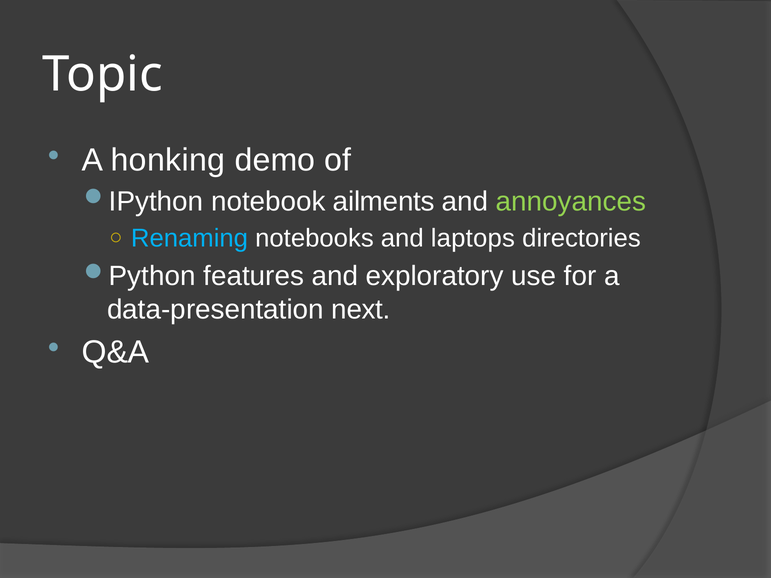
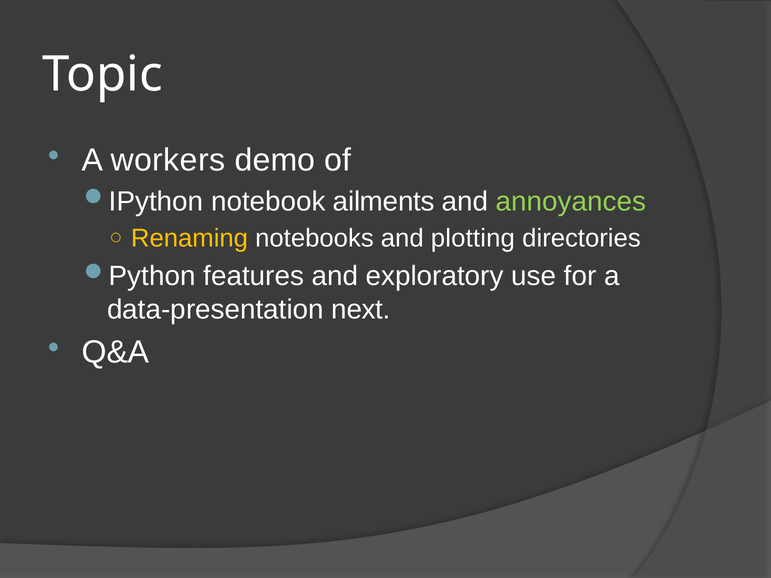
honking: honking -> workers (168, 160)
Renaming colour: light blue -> yellow (189, 239)
laptops: laptops -> plotting (473, 239)
